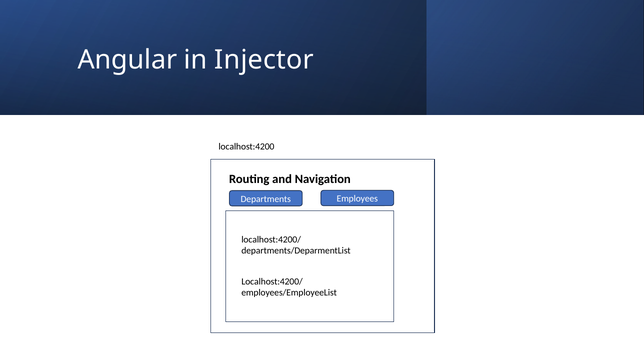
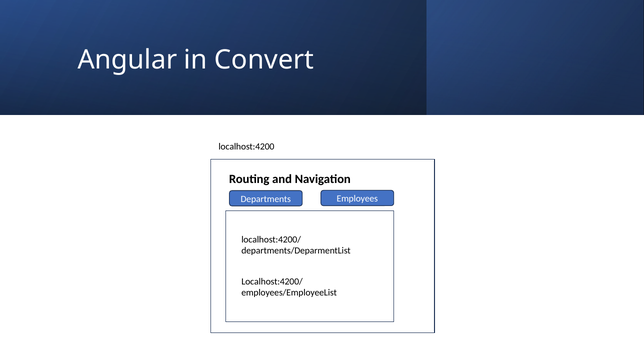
Injector: Injector -> Convert (264, 60)
